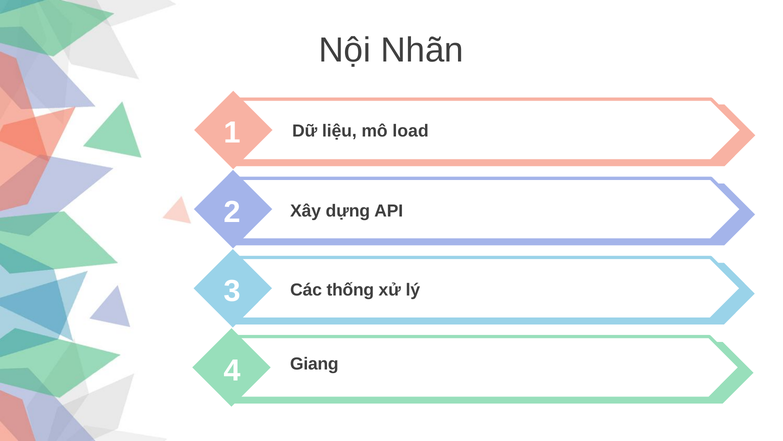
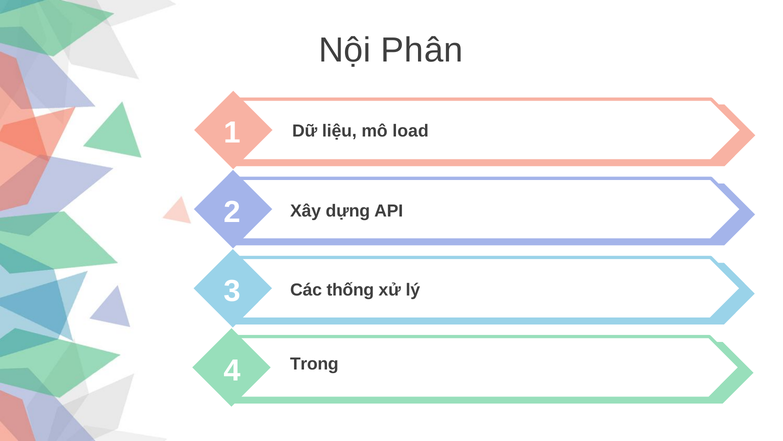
Nhãn: Nhãn -> Phân (422, 50)
Giang: Giang -> Trong (314, 364)
